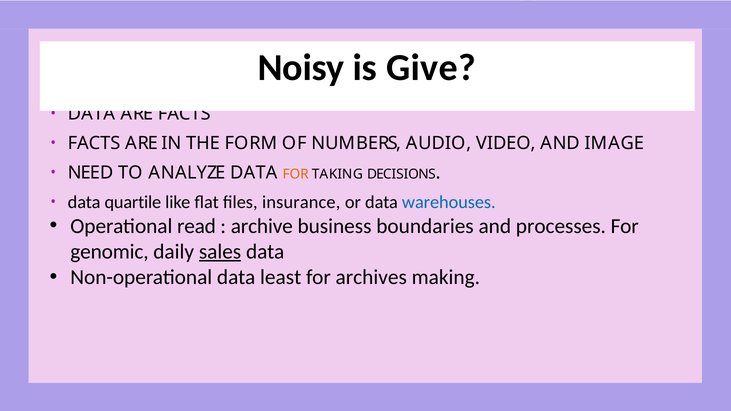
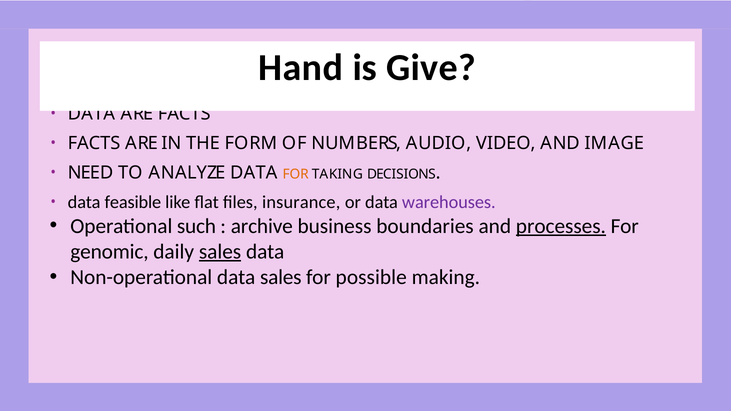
Noisy: Noisy -> Hand (301, 68)
quartile: quartile -> feasible (133, 202)
warehouses colour: blue -> purple (449, 202)
read: read -> such (197, 226)
processes underline: none -> present (561, 226)
data least: least -> sales (281, 277)
archives: archives -> possible (371, 277)
